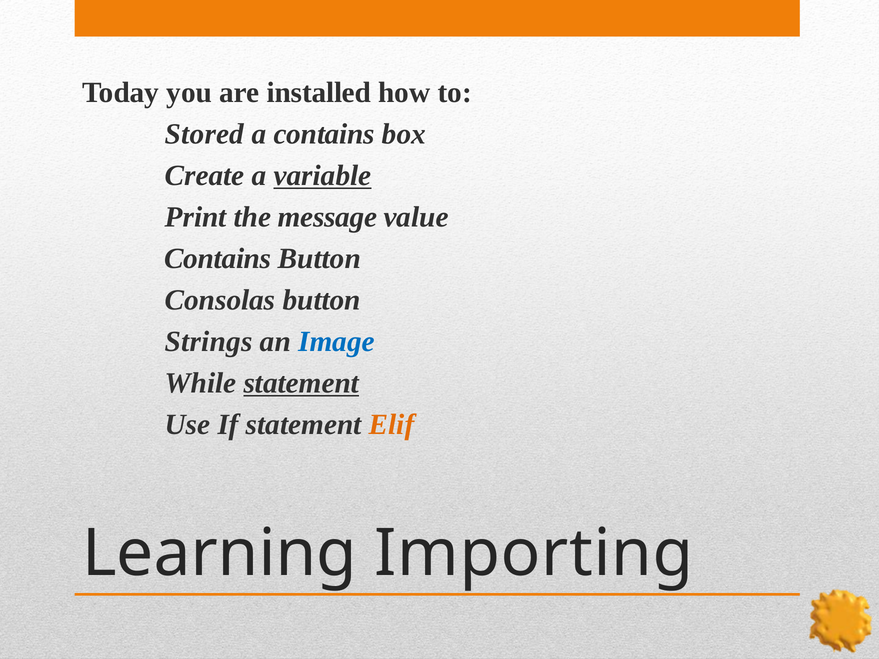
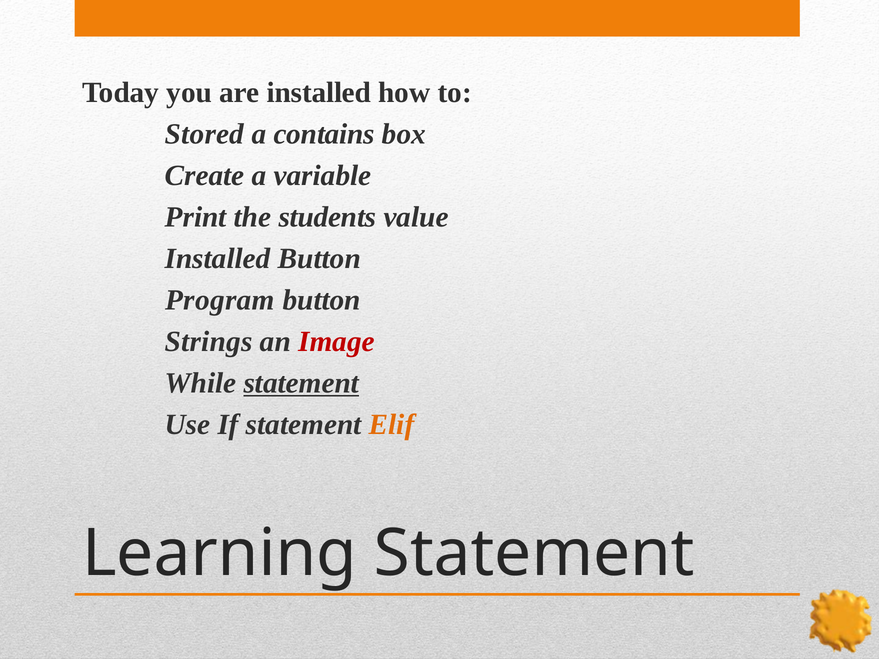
variable underline: present -> none (322, 176)
message: message -> students (327, 217)
Contains: Contains -> Installed (218, 259)
Consolas: Consolas -> Program (220, 300)
Image colour: blue -> red (336, 342)
Learning Importing: Importing -> Statement (534, 554)
